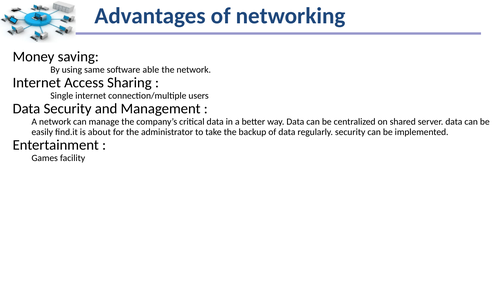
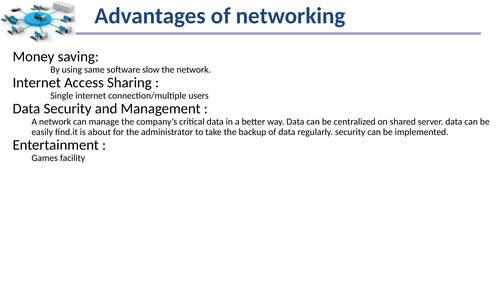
able: able -> slow (151, 70)
